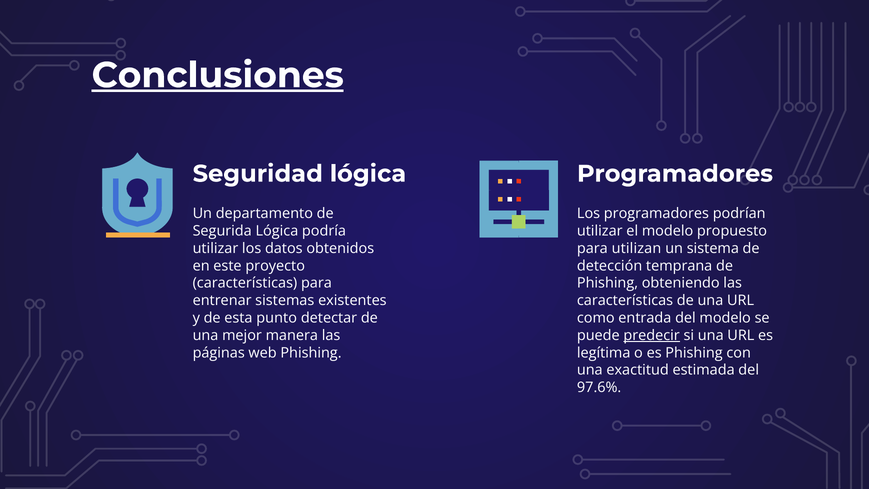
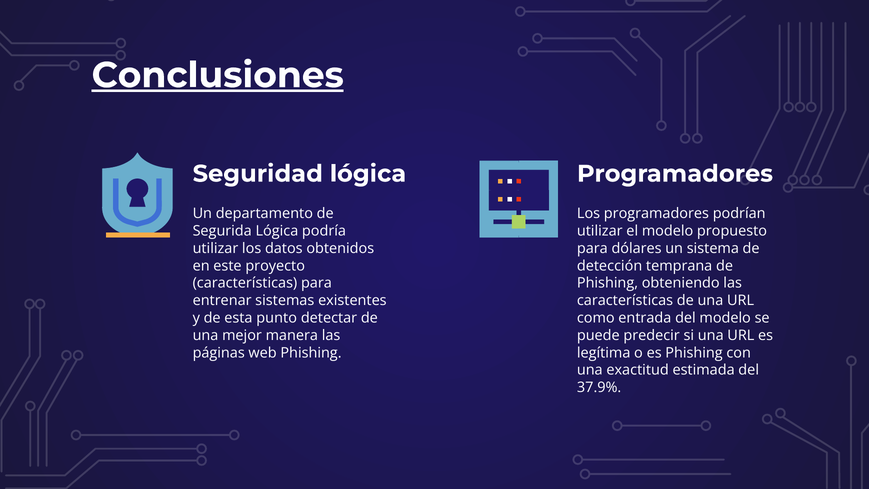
utilizan: utilizan -> dólares (637, 248)
predecir underline: present -> none (652, 335)
97.6%: 97.6% -> 37.9% (599, 387)
